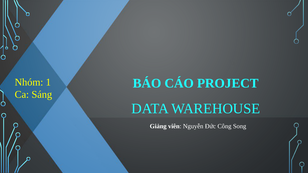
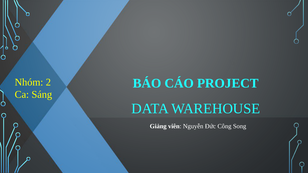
1: 1 -> 2 (48, 82)
